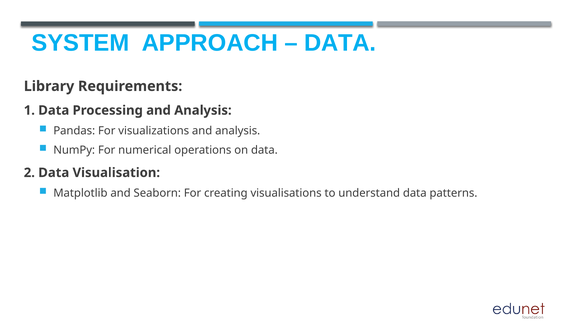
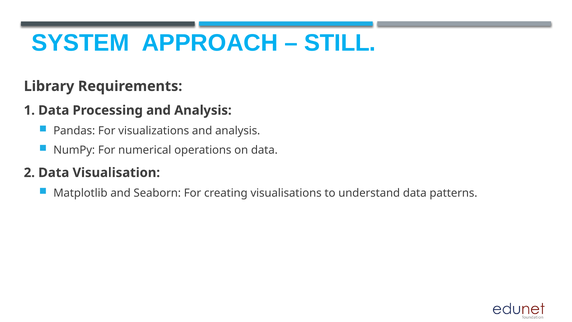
DATA: DATA -> STILL (340, 43)
